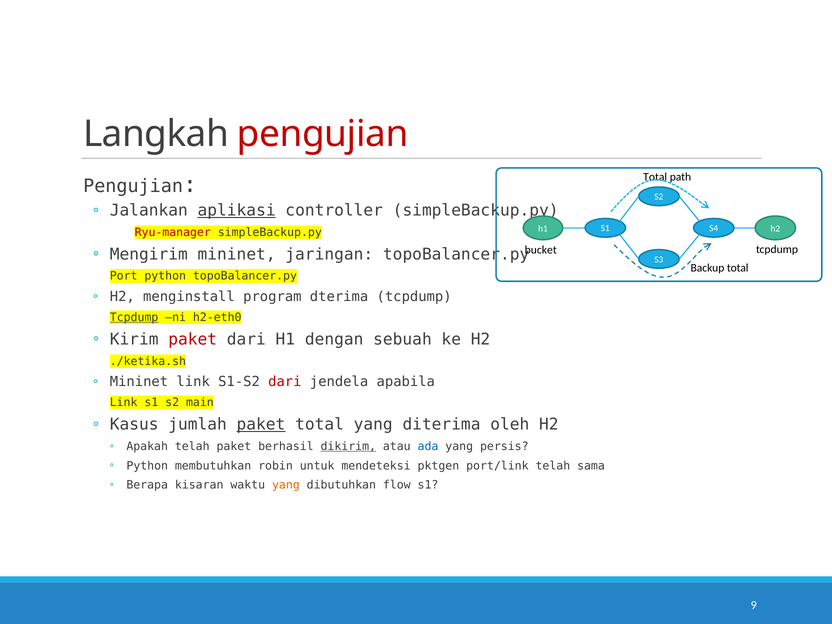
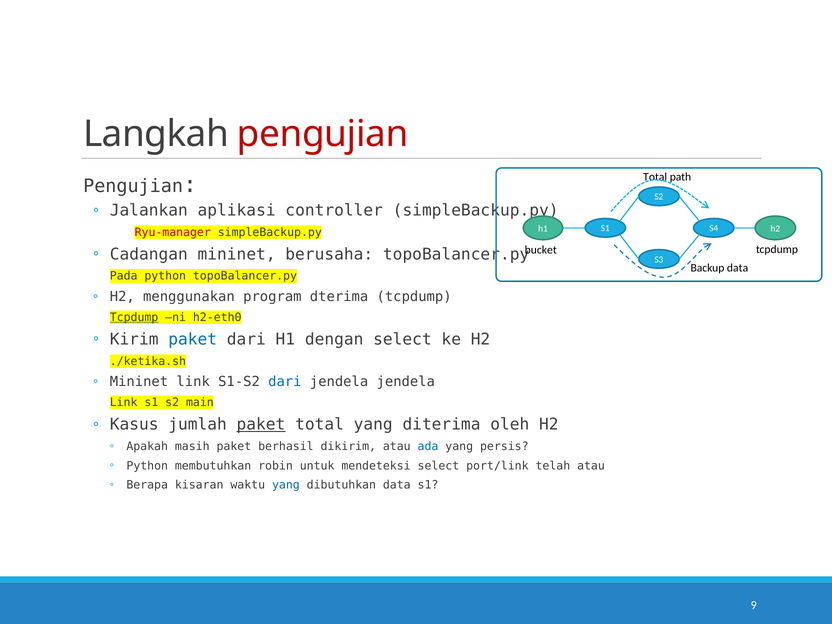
aplikasi underline: present -> none (237, 210)
Mengirim: Mengirim -> Cadangan (149, 254)
jaringan: jaringan -> berusaha (329, 254)
Backup total: total -> data (738, 268)
Port: Port -> Pada (124, 276)
menginstall: menginstall -> menggunakan (189, 297)
paket colour: red -> blue (193, 339)
dengan sebuah: sebuah -> select (402, 339)
dari colour: red -> blue (285, 382)
jendela apabila: apabila -> jendela (406, 382)
Apakah telah: telah -> masih (192, 446)
dikirim underline: present -> none (348, 446)
mendeteksi pktgen: pktgen -> select (438, 466)
telah sama: sama -> atau (591, 466)
yang colour: orange -> blue (286, 485)
dibutuhkan flow: flow -> data (397, 485)
